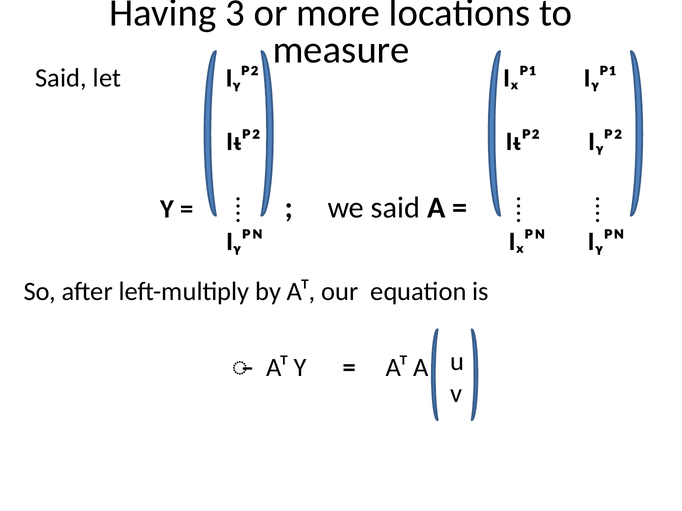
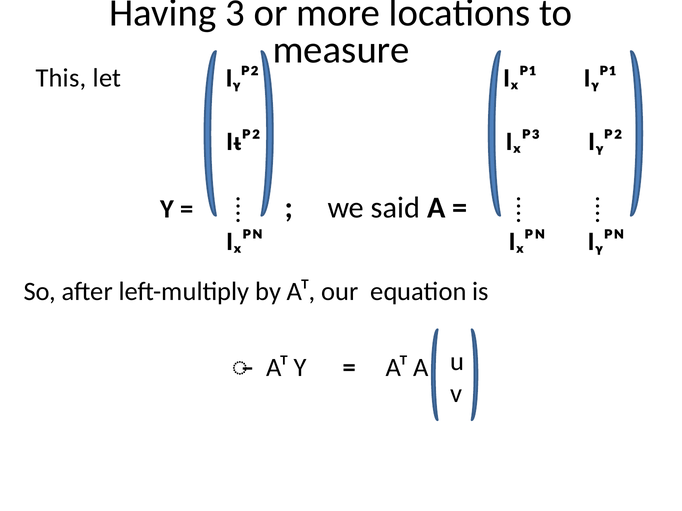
Said: Said -> This (61, 78)
Iᵼᴾ² Iᵼᴾ²: Iᵼᴾ² -> Iₓᴾ³ (523, 142)
Iᵧᴾᴺ: Iᵧᴾᴺ -> Iₓᴾᴺ (245, 242)
